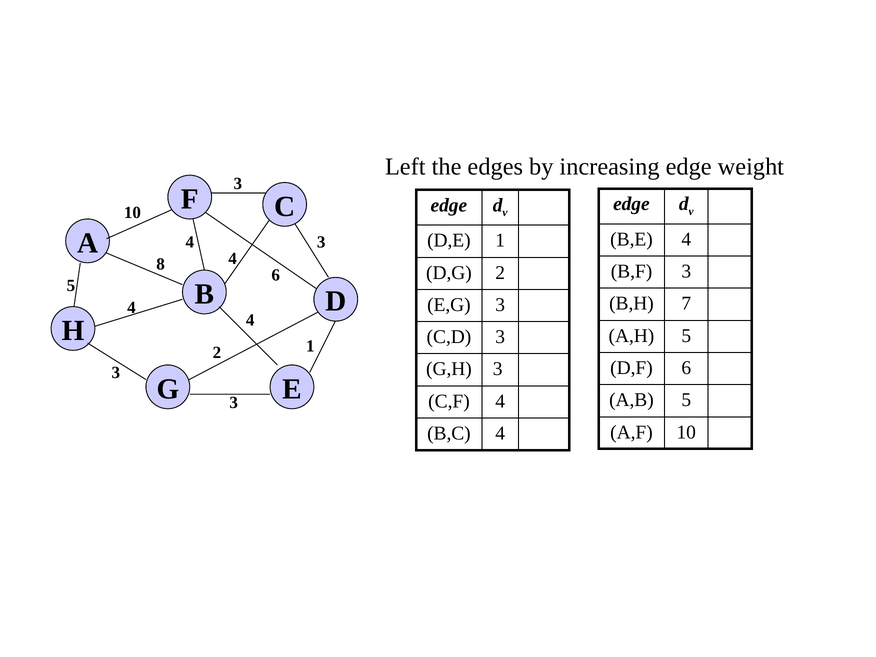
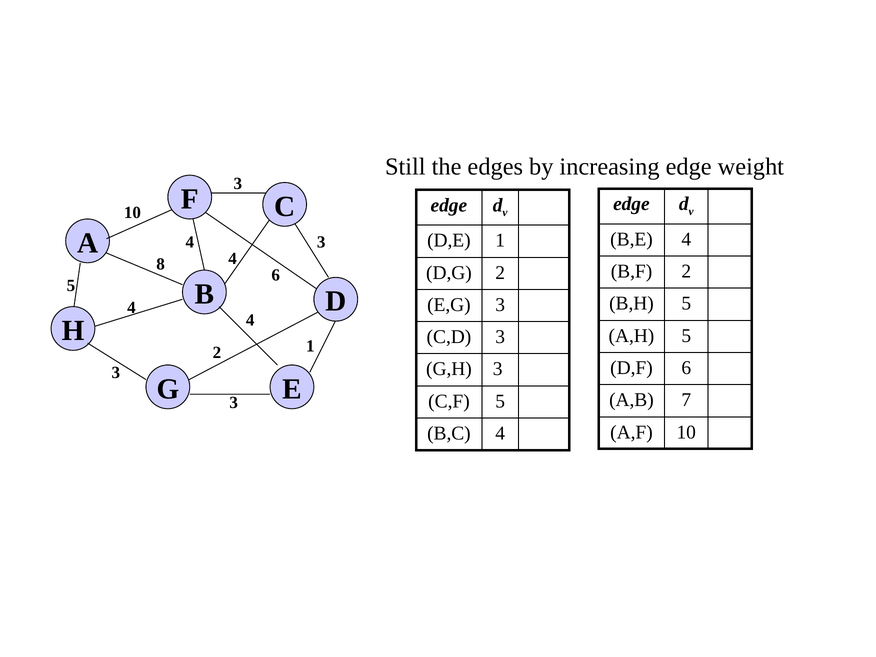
Left: Left -> Still (405, 167)
B,F 3: 3 -> 2 (686, 271)
B,H 7: 7 -> 5 (686, 304)
A,B 5: 5 -> 7 (686, 400)
C,F 4: 4 -> 5 (500, 401)
